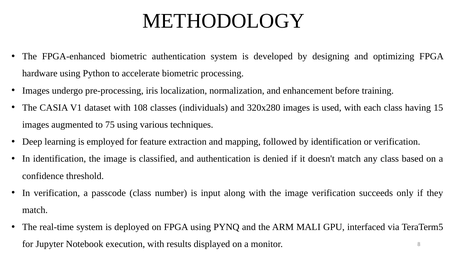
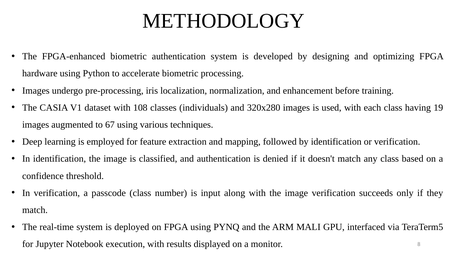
15: 15 -> 19 (438, 108)
75: 75 -> 67 (110, 125)
